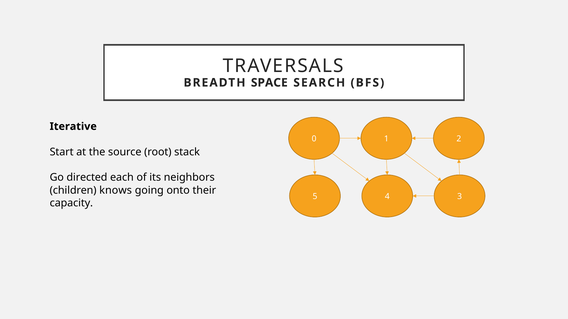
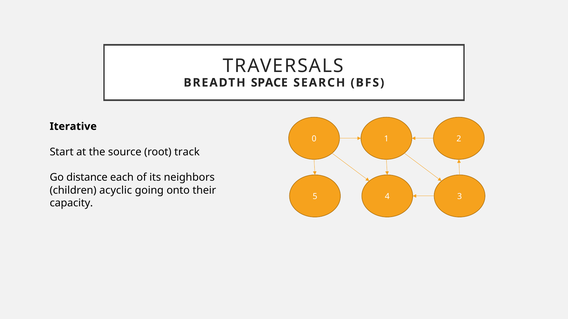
stack: stack -> track (187, 152)
directed: directed -> distance (87, 178)
knows: knows -> acyclic (116, 190)
